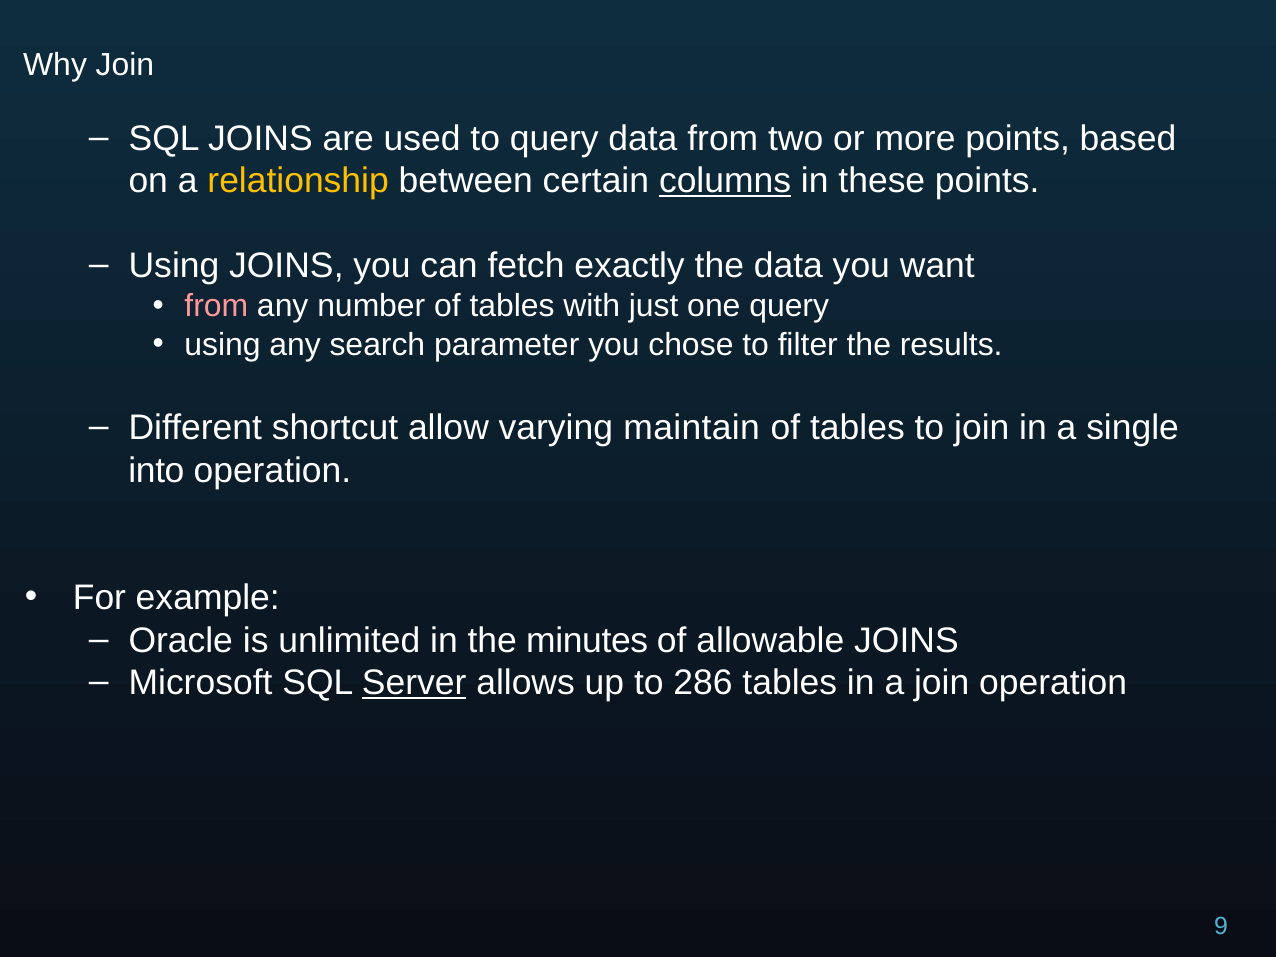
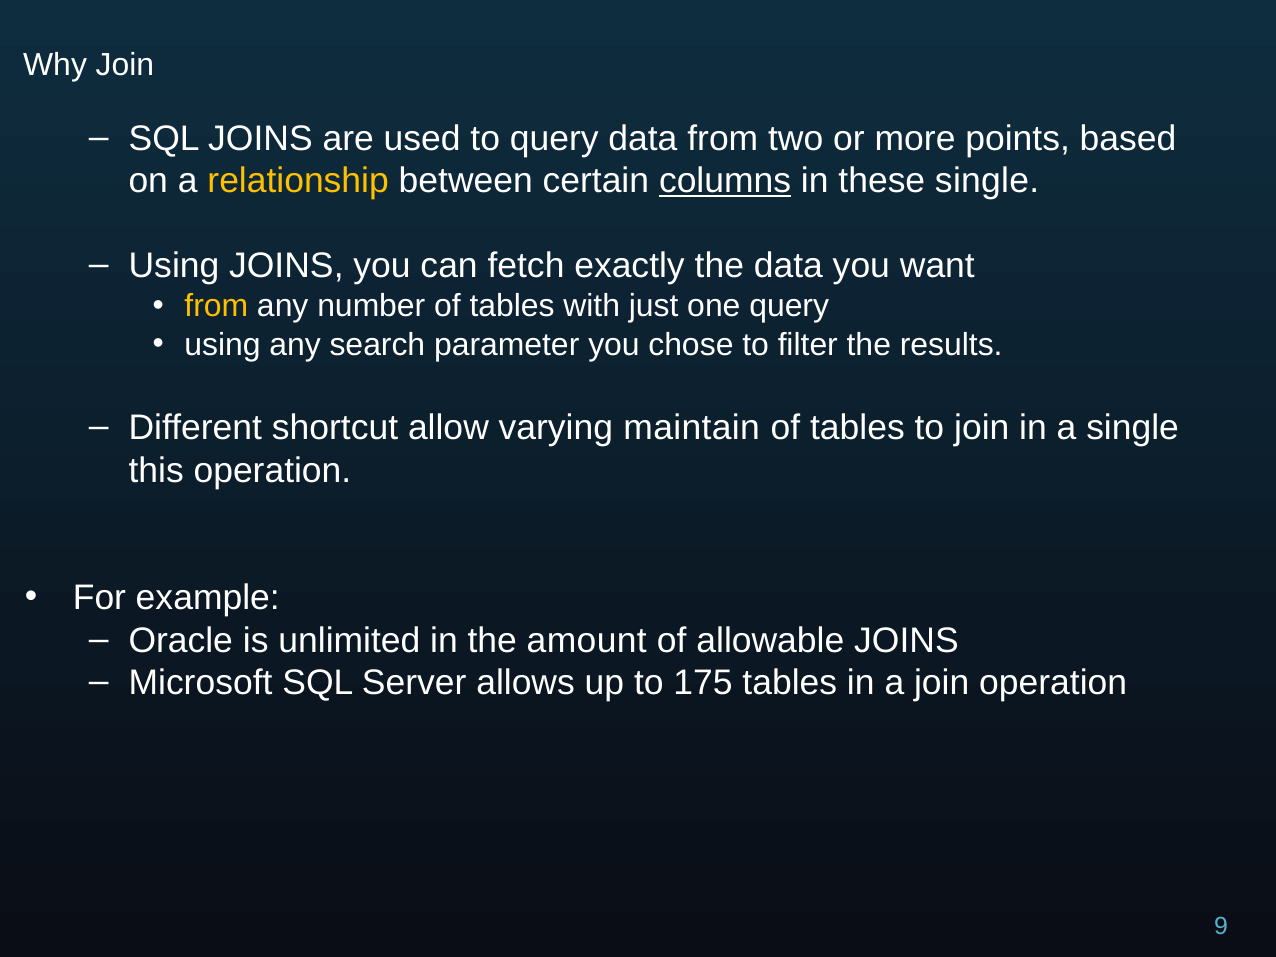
these points: points -> single (987, 181)
from colour: pink -> yellow (216, 306)
into: into -> this (156, 470)
minutes: minutes -> amount (587, 641)
Server underline: present -> none (414, 683)
286: 286 -> 175 (703, 683)
